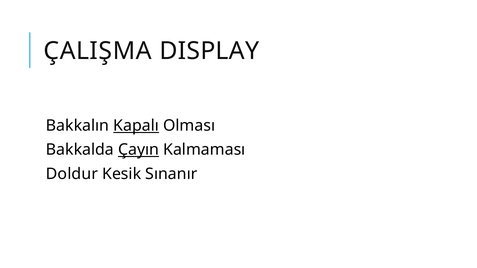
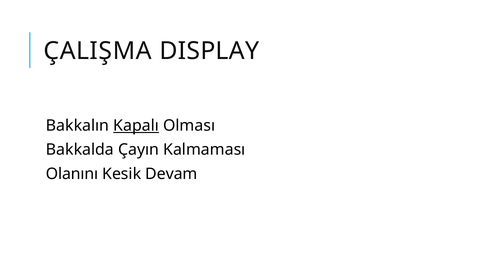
Çayın underline: present -> none (139, 150)
Doldur: Doldur -> Olanını (72, 174)
Sınanır: Sınanır -> Devam (171, 174)
